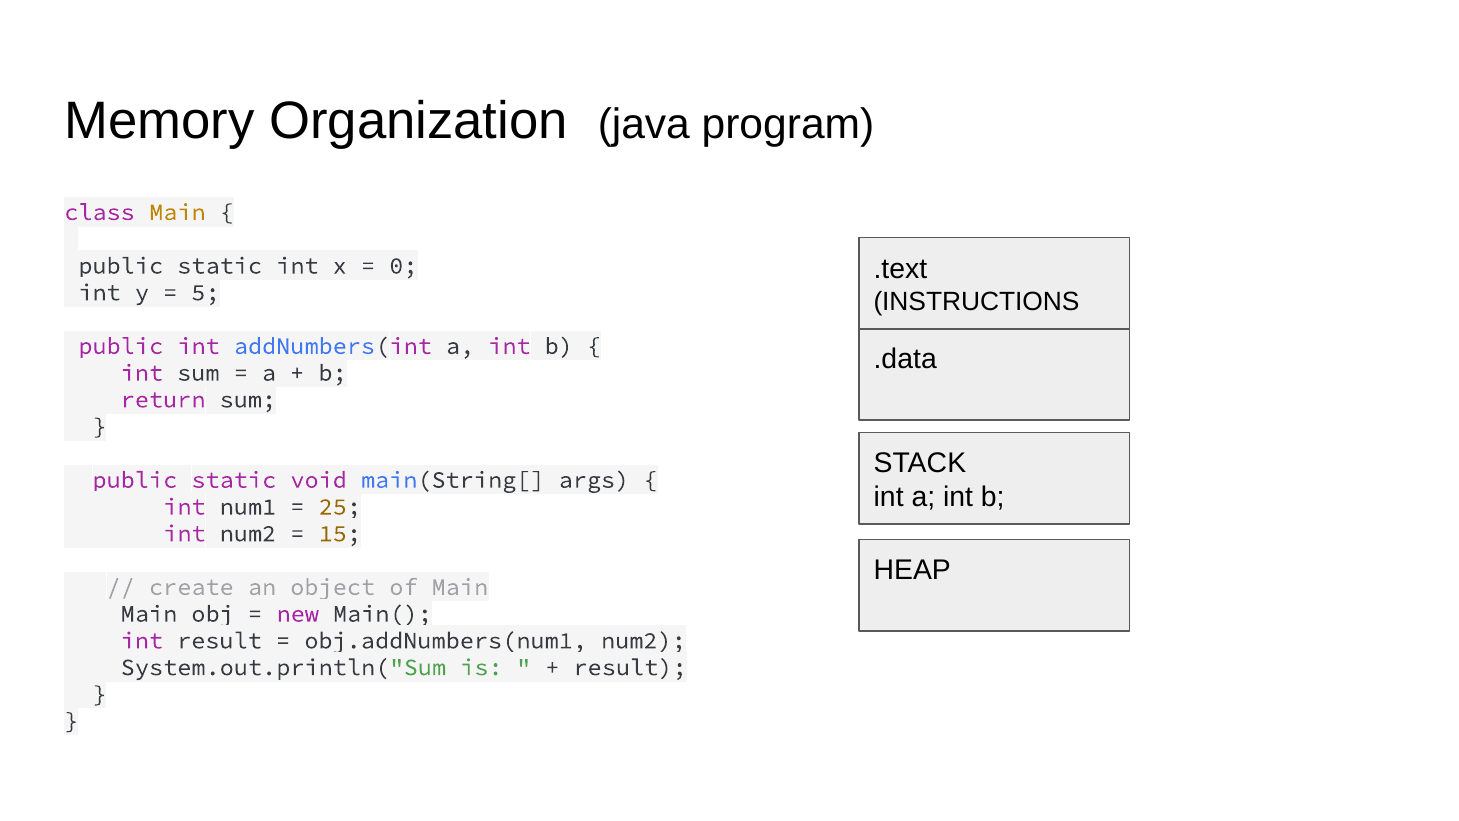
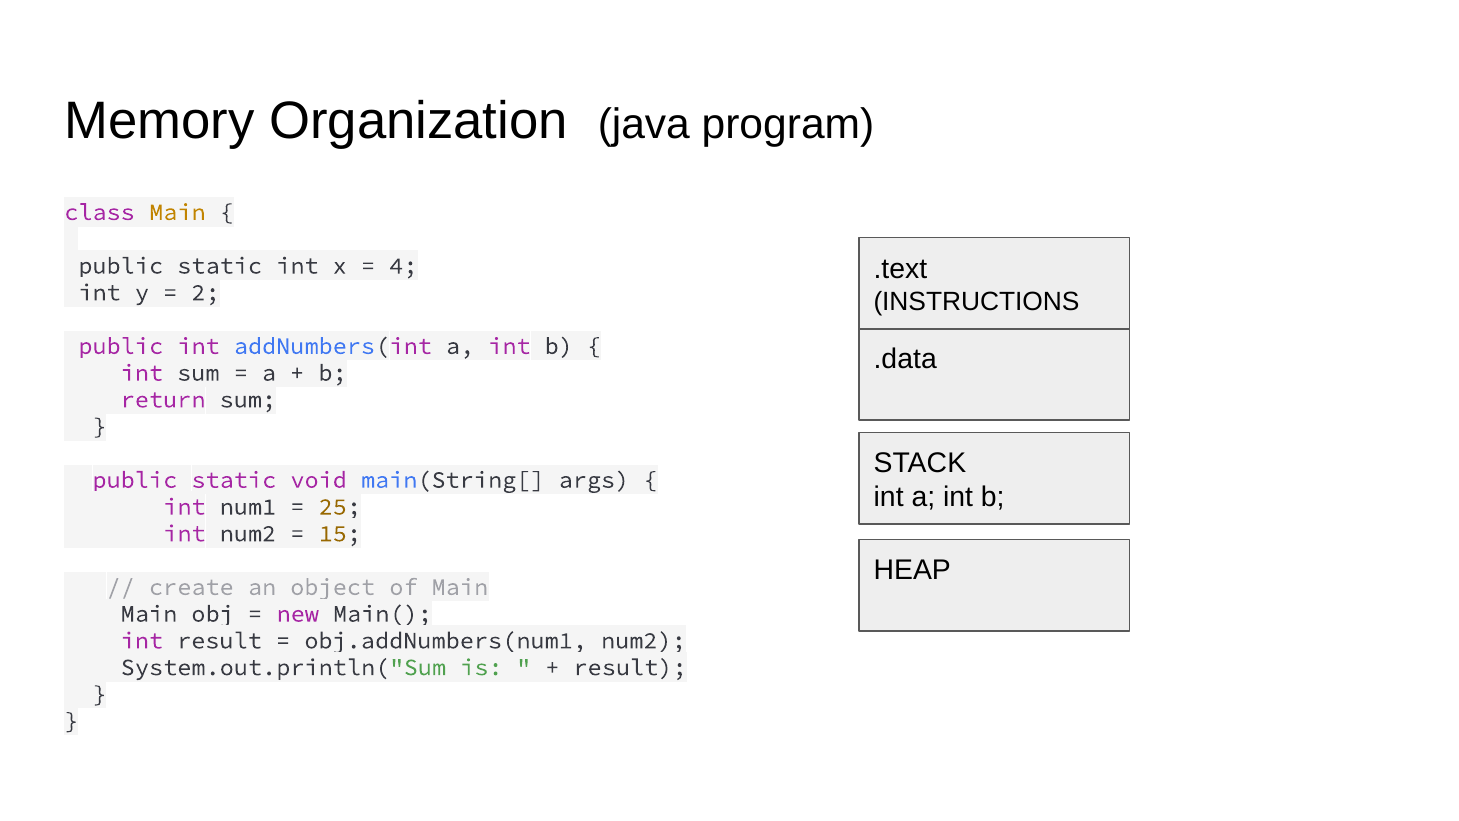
0: 0 -> 4 (403, 266)
5: 5 -> 2 (205, 292)
